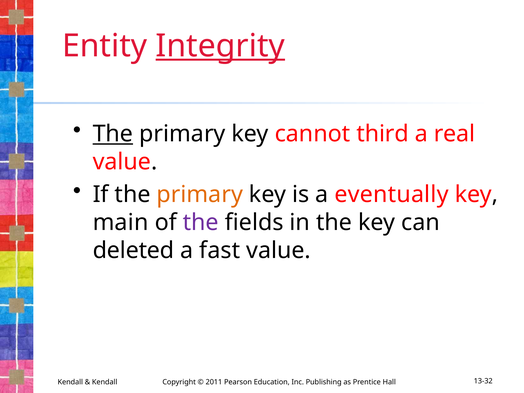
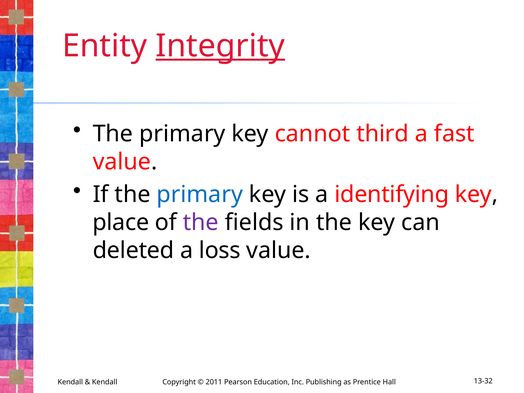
The underline: present -> none (113, 134)
real: real -> fast (454, 134)
primary colour: orange -> blue (200, 194)
eventually: eventually -> identifying (392, 194)
main: main -> place (121, 222)
fast: fast -> loss (220, 250)
